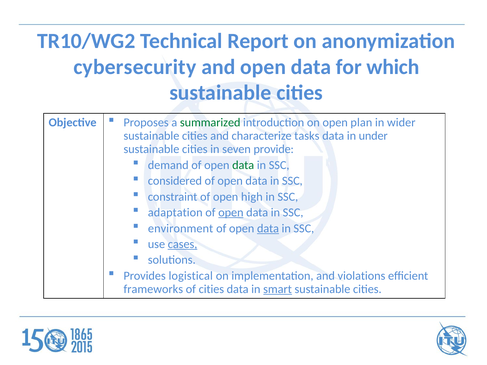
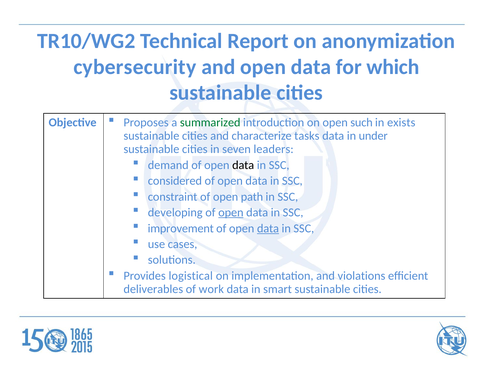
plan: plan -> such (362, 123)
wider: wider -> exists (401, 123)
provide: provide -> leaders (274, 149)
data colour: green -> black (243, 165)
high: high -> path (252, 197)
adaptation: adaptation -> developing (175, 213)
environment: environment -> improvement (181, 228)
cases underline: present -> none (183, 244)
frameworks: frameworks -> deliverables (153, 289)
of cities: cities -> work (211, 289)
smart underline: present -> none (278, 289)
